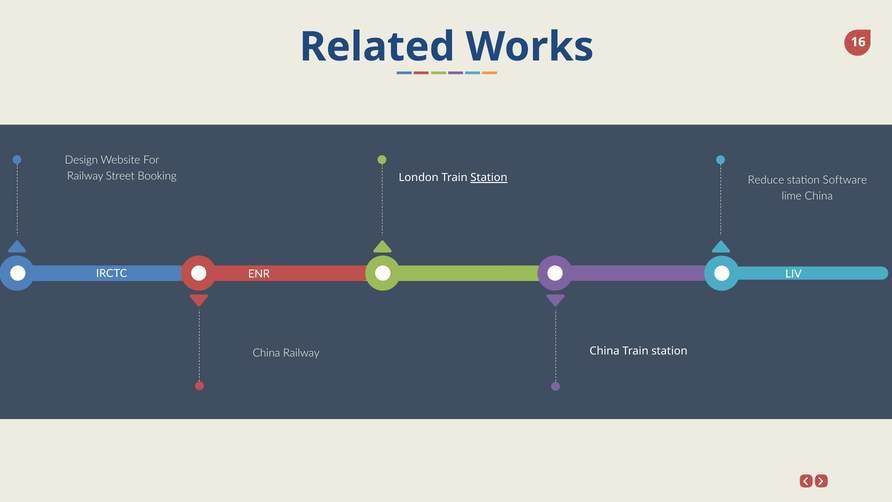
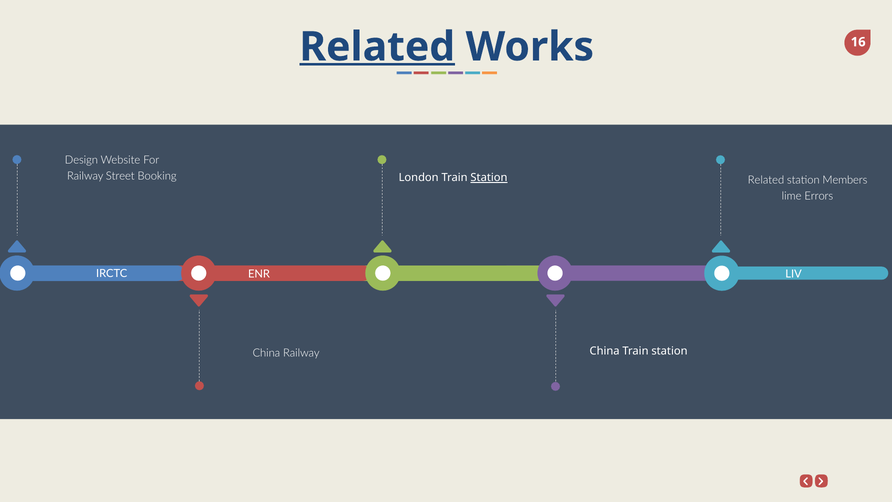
Related underline: none -> present (377, 47)
Reduce: Reduce -> Related (766, 180)
Software: Software -> Members (845, 180)
lime China: China -> Errors (819, 196)
